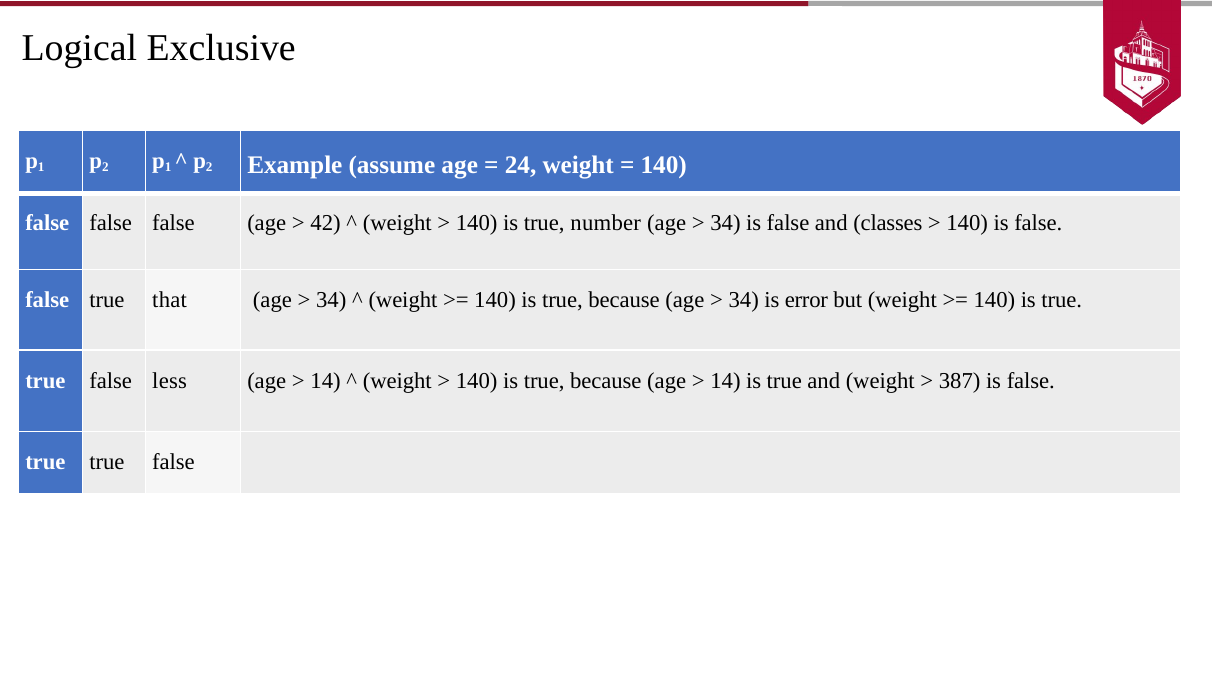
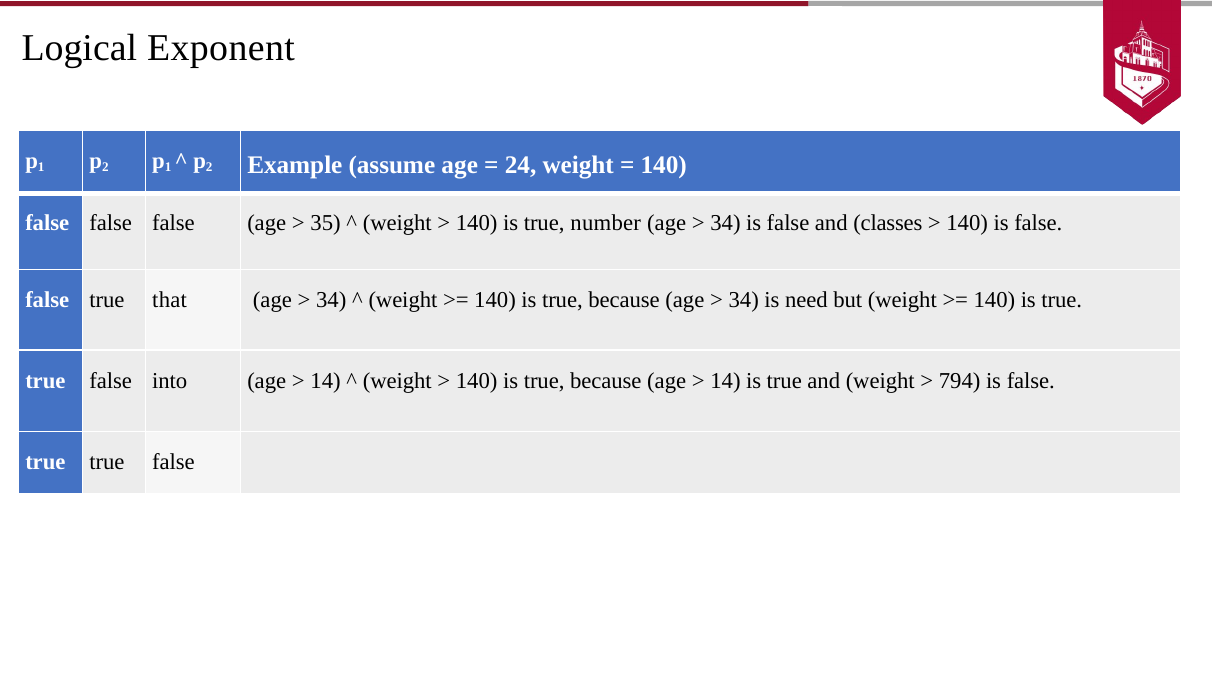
Exclusive: Exclusive -> Exponent (221, 48)
42: 42 -> 35 (326, 223)
error: error -> need (806, 300)
less: less -> into (170, 381)
387: 387 -> 794 (960, 381)
